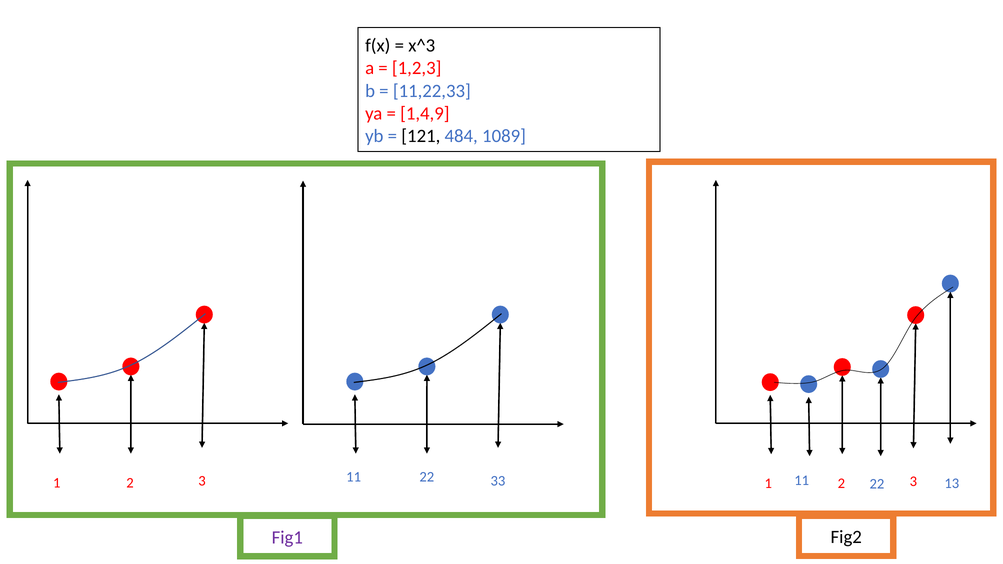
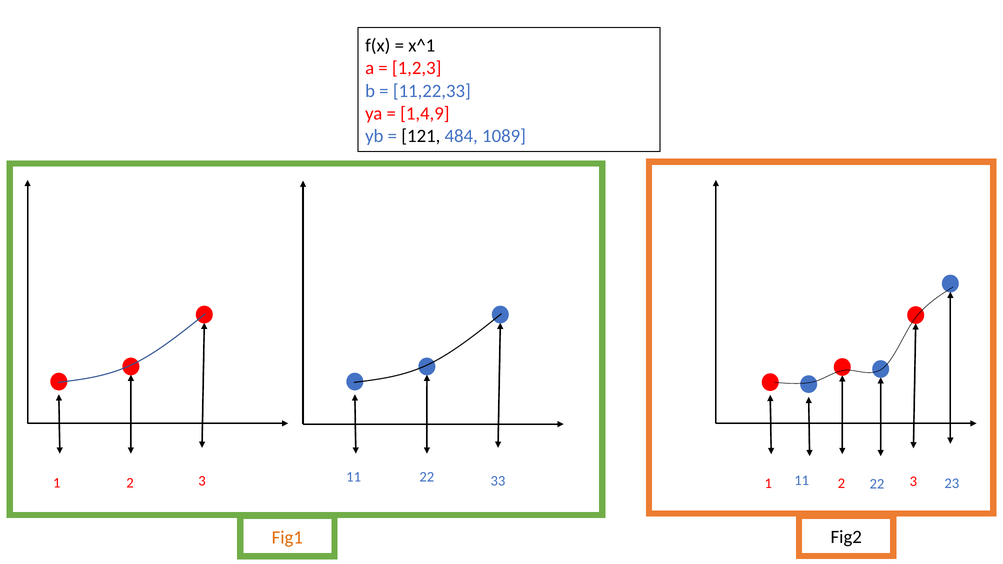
x^3: x^3 -> x^1 (422, 46)
13: 13 -> 23 (952, 484)
Fig1 colour: purple -> orange (287, 538)
